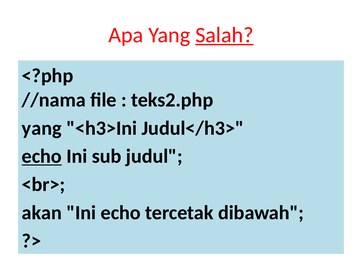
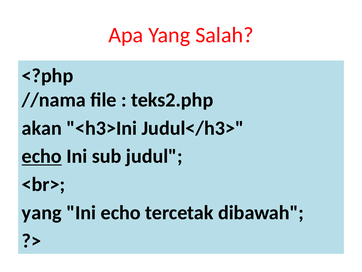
Salah underline: present -> none (224, 35)
yang: yang -> akan (42, 128)
akan: akan -> yang (42, 212)
